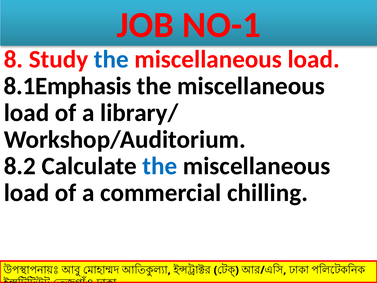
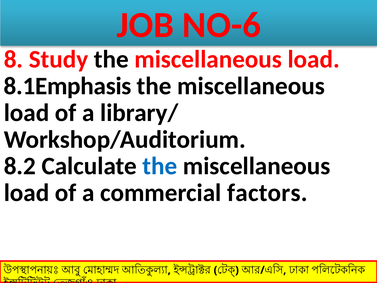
NO-1: NO-1 -> NO-6 (222, 25)
the colour: blue -> black (111, 59)
chilling: chilling -> factors (267, 193)
